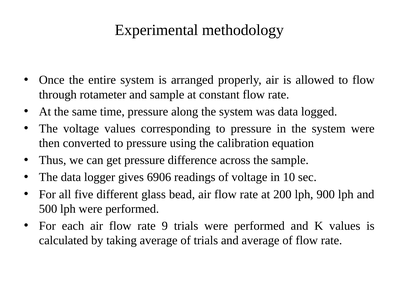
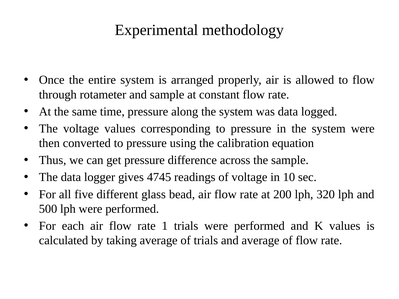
6906: 6906 -> 4745 (159, 177)
900: 900 -> 320 (326, 194)
9: 9 -> 1 (165, 226)
